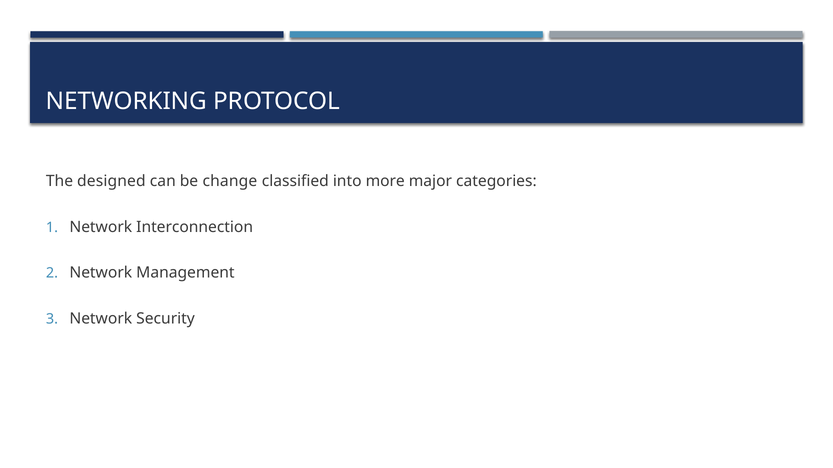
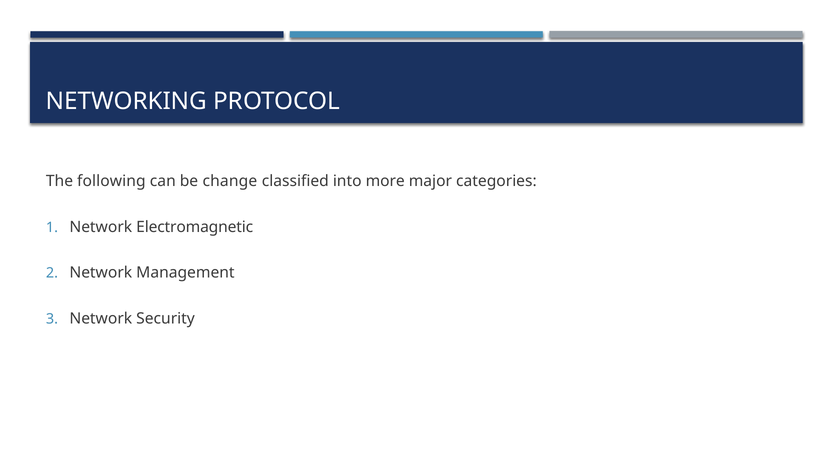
designed: designed -> following (111, 181)
Interconnection: Interconnection -> Electromagnetic (195, 227)
